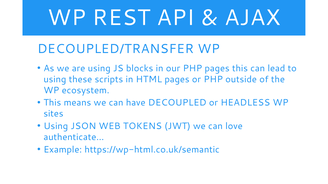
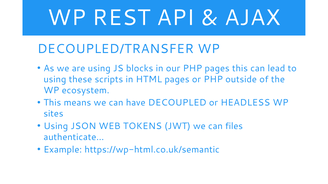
love: love -> files (234, 126)
